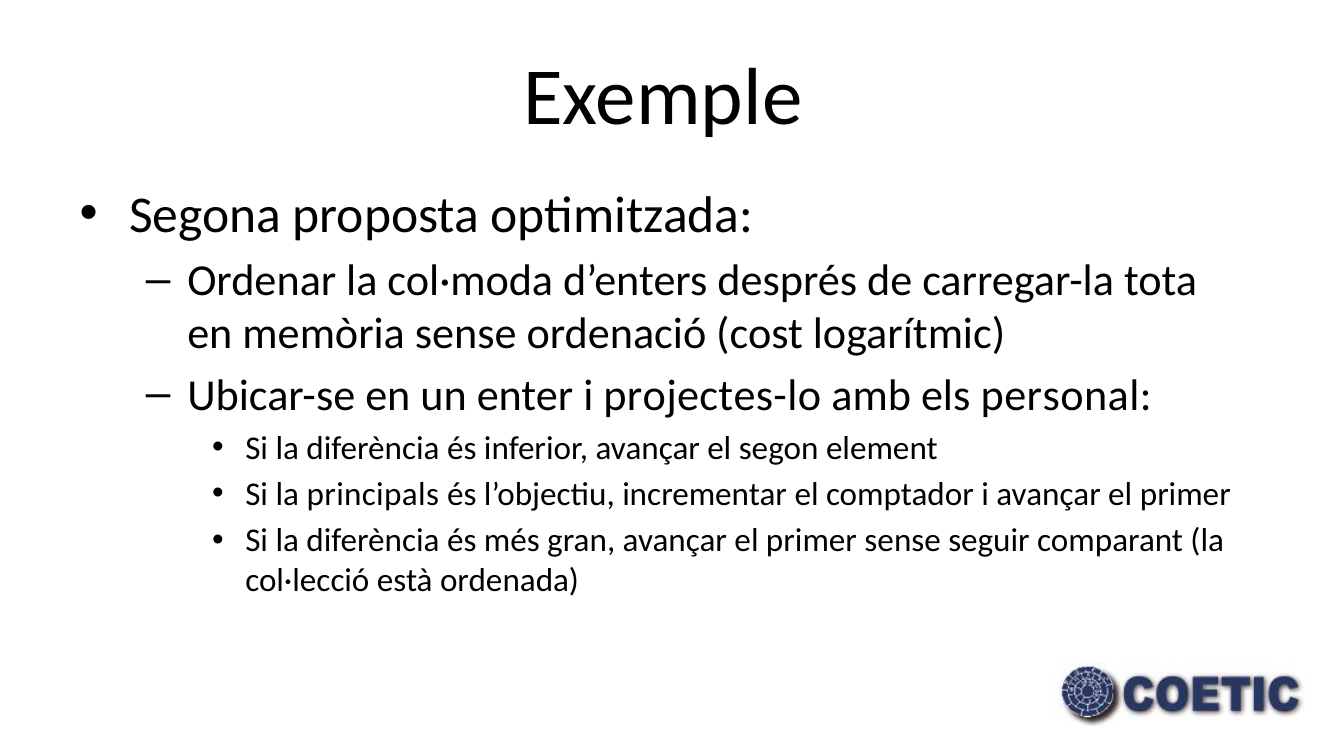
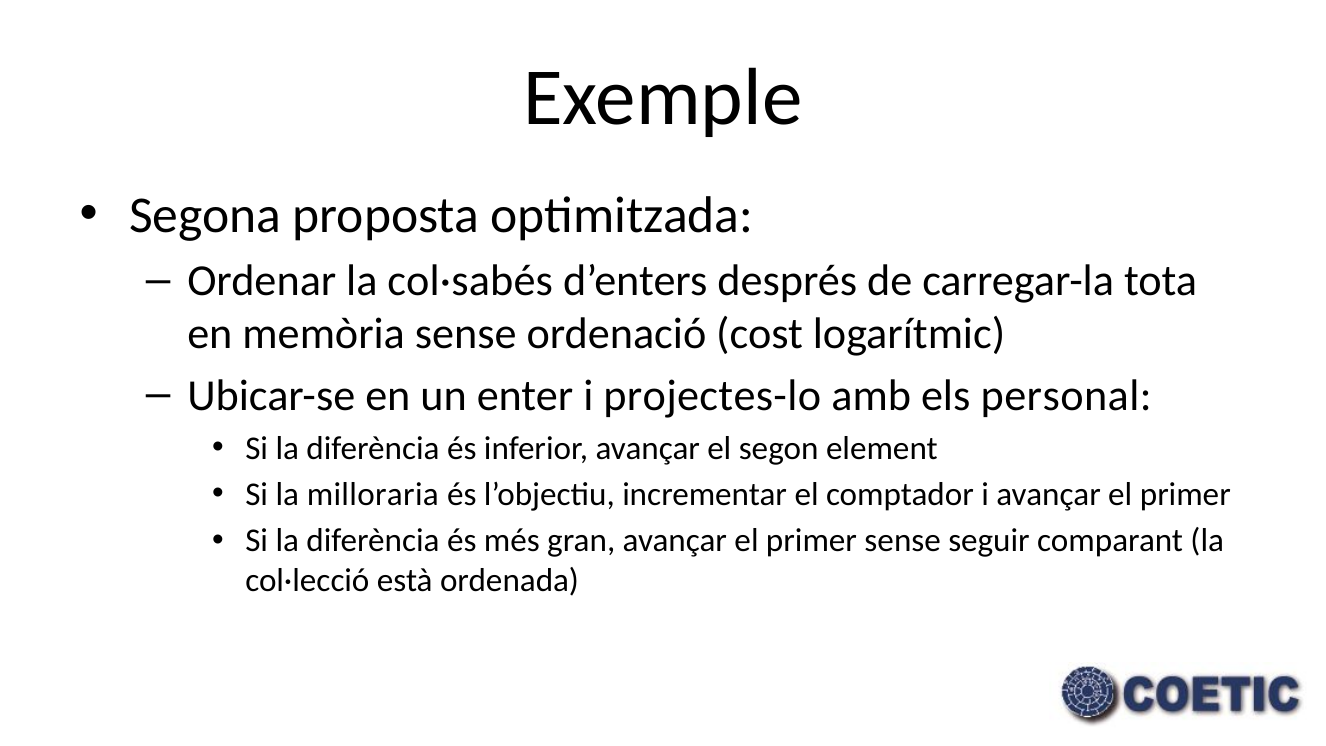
col·moda: col·moda -> col·sabés (470, 281)
principals: principals -> milloraria (373, 494)
